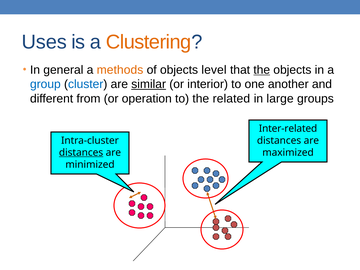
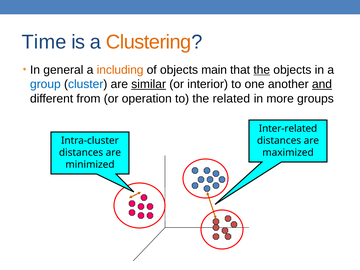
Uses: Uses -> Time (44, 42)
methods: methods -> including (120, 70)
level: level -> main (214, 70)
and underline: none -> present (322, 84)
large: large -> more (280, 99)
distances underline: present -> none (81, 152)
